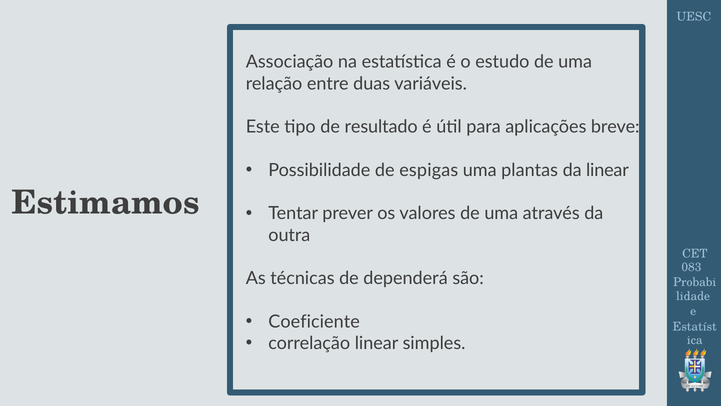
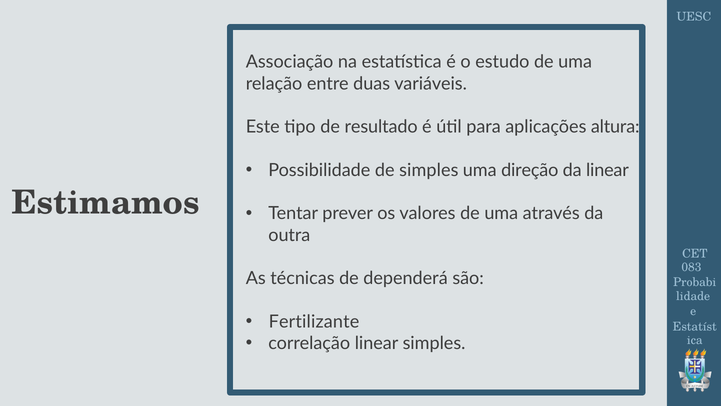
breve: breve -> altura (615, 127)
de espigas: espigas -> simples (429, 170)
plantas: plantas -> direção (530, 170)
Coeficiente: Coeficiente -> Fertilizante (314, 321)
